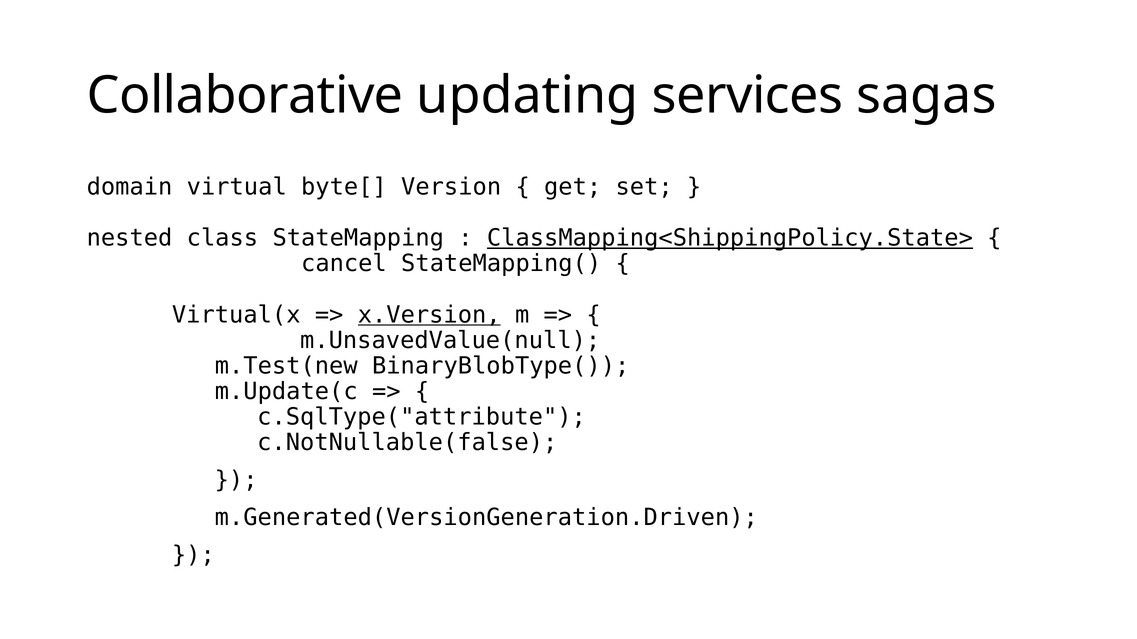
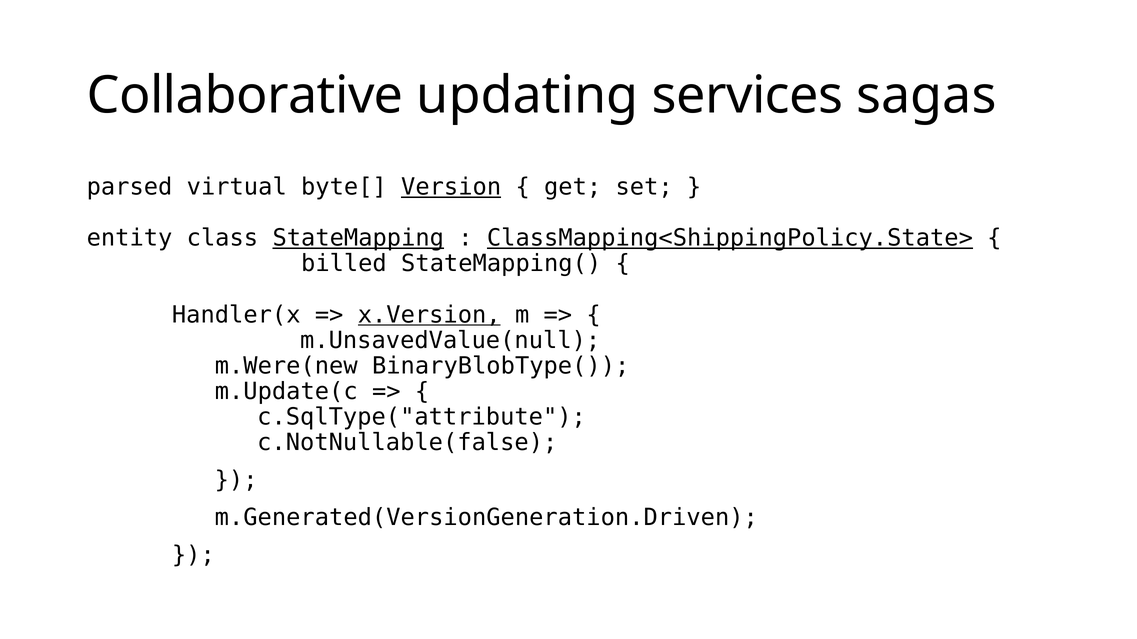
domain: domain -> parsed (130, 187)
Version underline: none -> present (451, 187)
nested: nested -> entity (130, 238)
StateMapping underline: none -> present (358, 238)
cancel: cancel -> billed (344, 264)
Virtual(x: Virtual(x -> Handler(x (236, 315)
m.Test(new: m.Test(new -> m.Were(new (286, 366)
